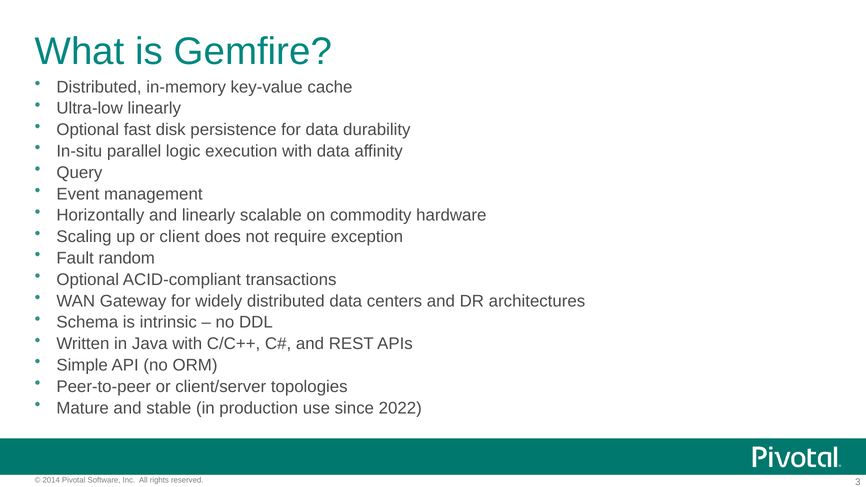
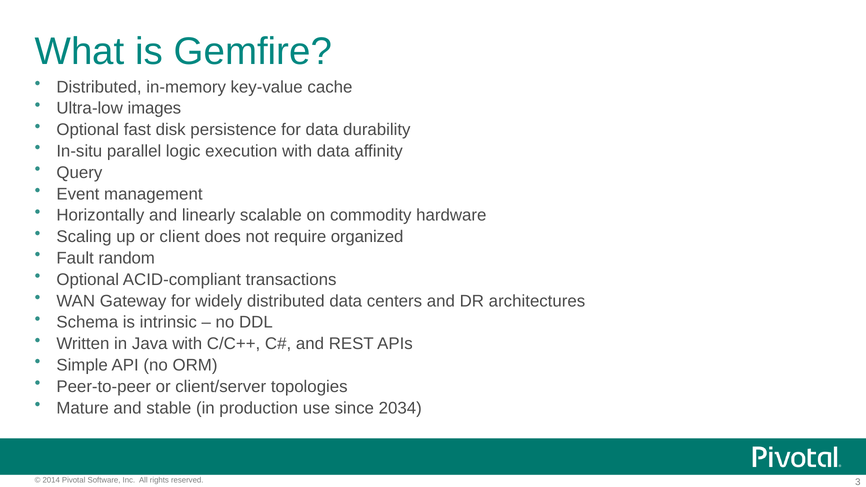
Ultra-low linearly: linearly -> images (154, 108)
exception: exception -> organized (367, 237)
2022: 2022 -> 2034 (400, 408)
